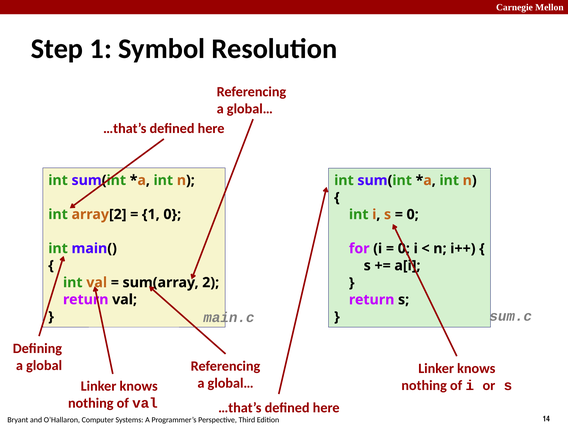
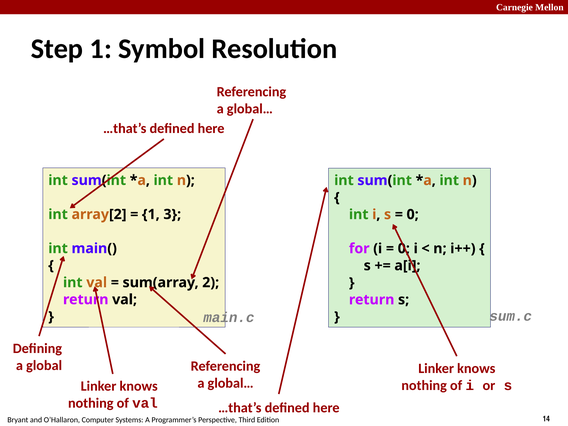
1 0: 0 -> 3 (172, 214)
